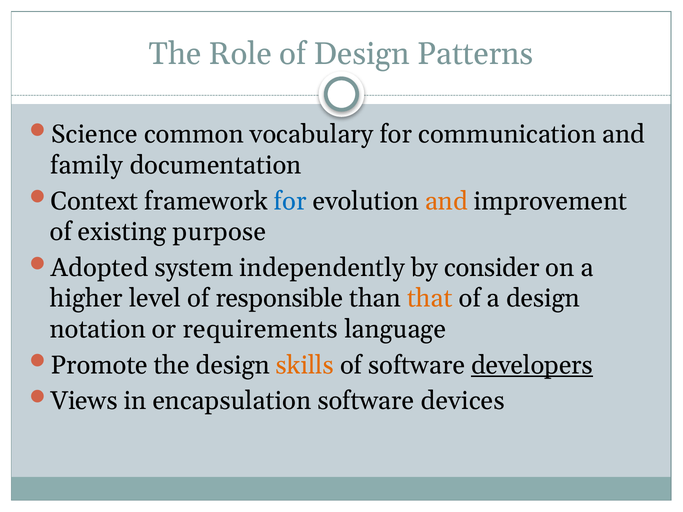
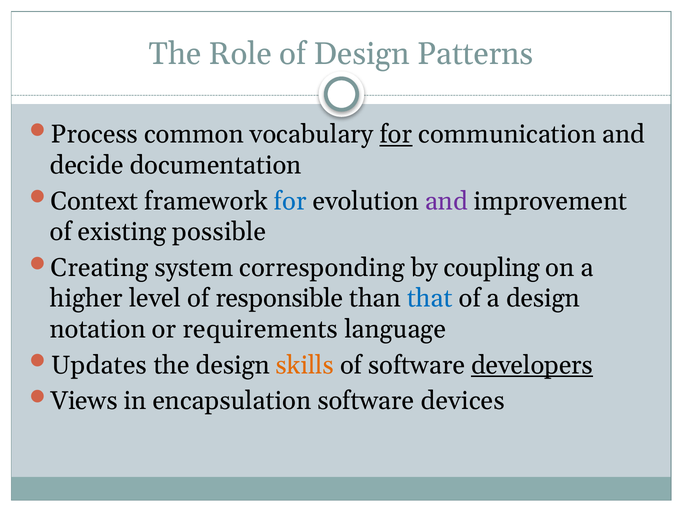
Science: Science -> Process (94, 135)
for underline: none -> present (396, 135)
family: family -> decide (87, 165)
and colour: orange -> purple (446, 201)
purpose: purpose -> possible (219, 232)
Adopted: Adopted -> Creating (100, 268)
independently: independently -> corresponding (322, 268)
consider: consider -> coupling (492, 268)
that colour: orange -> blue (430, 299)
Promote: Promote -> Updates (99, 365)
